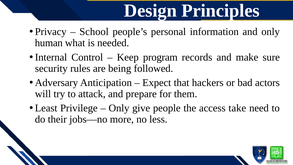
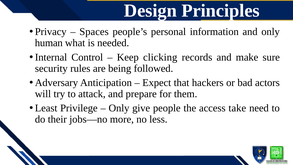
School: School -> Spaces (94, 32)
program: program -> clicking (160, 57)
